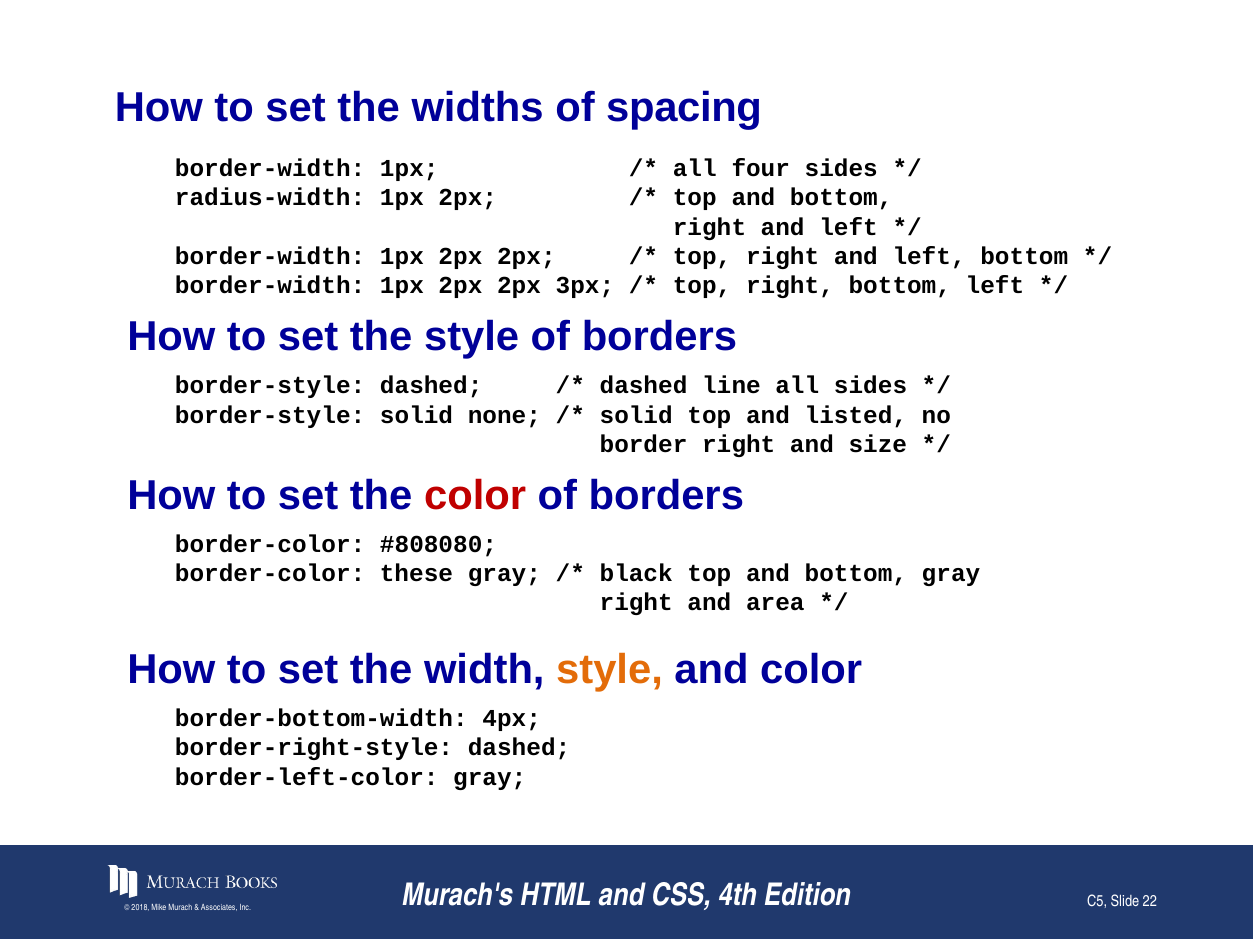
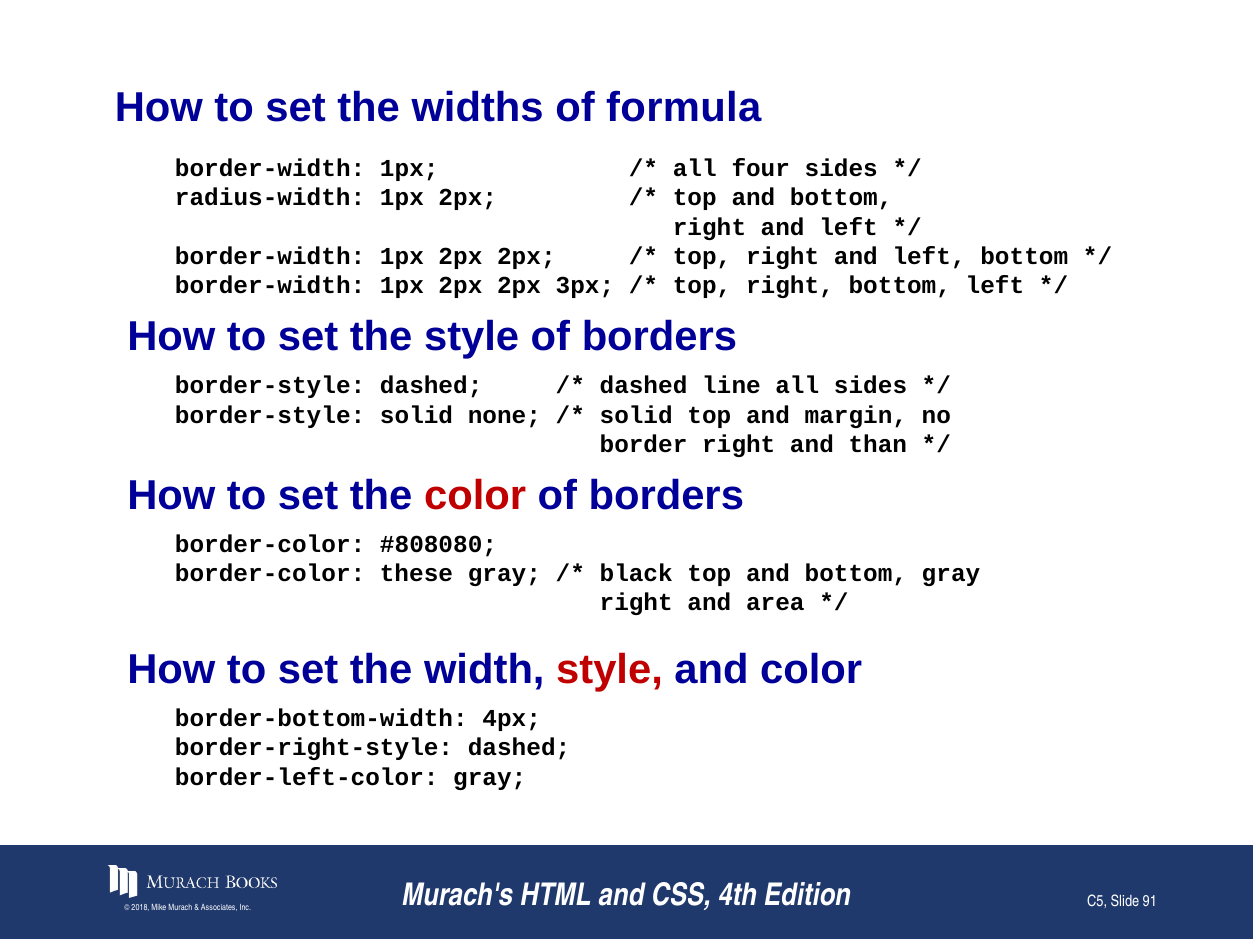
spacing: spacing -> formula (684, 107)
listed: listed -> margin (856, 415)
size: size -> than (878, 445)
style colour: orange -> red (610, 670)
22: 22 -> 91 (1150, 902)
